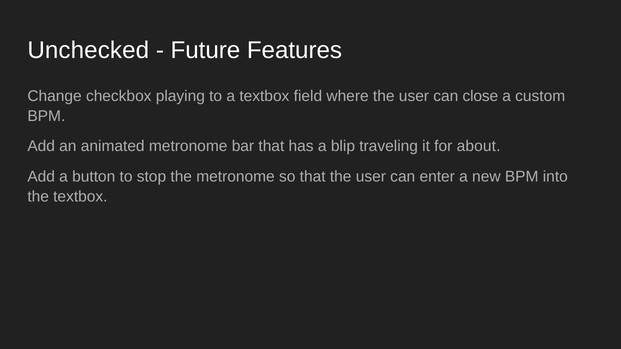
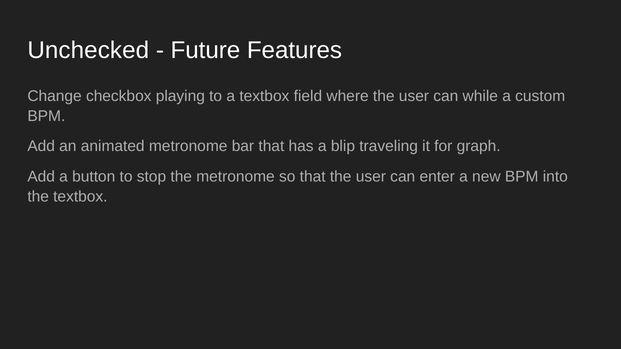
close: close -> while (480, 96)
about: about -> graph (479, 146)
